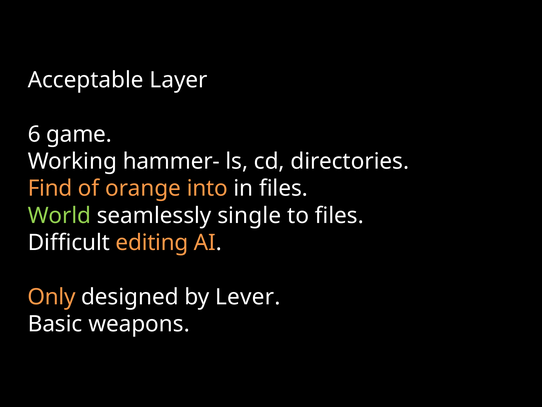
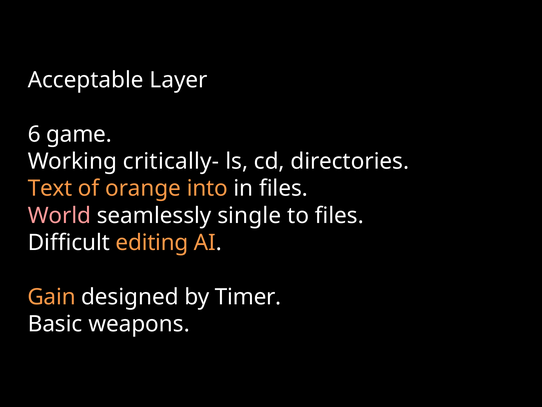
hammer-: hammer- -> critically- (171, 161)
Find: Find -> Text (50, 188)
World colour: light green -> pink (59, 215)
Only: Only -> Gain (52, 297)
Lever: Lever -> Timer (248, 297)
